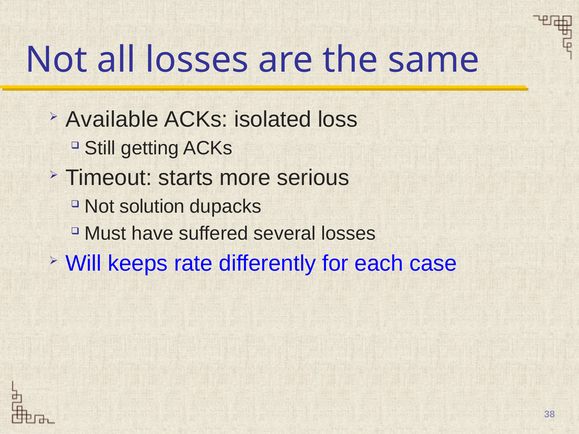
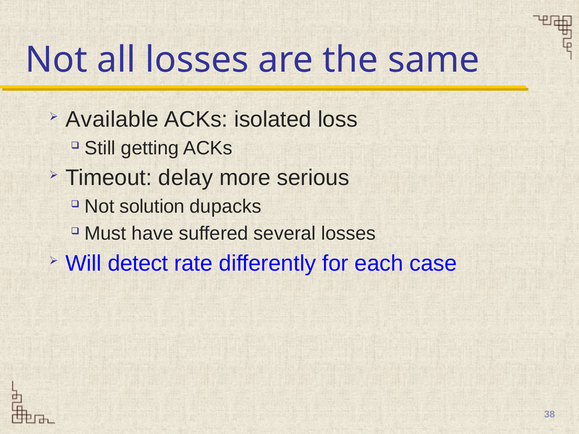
starts: starts -> delay (186, 178)
keeps: keeps -> detect (138, 263)
